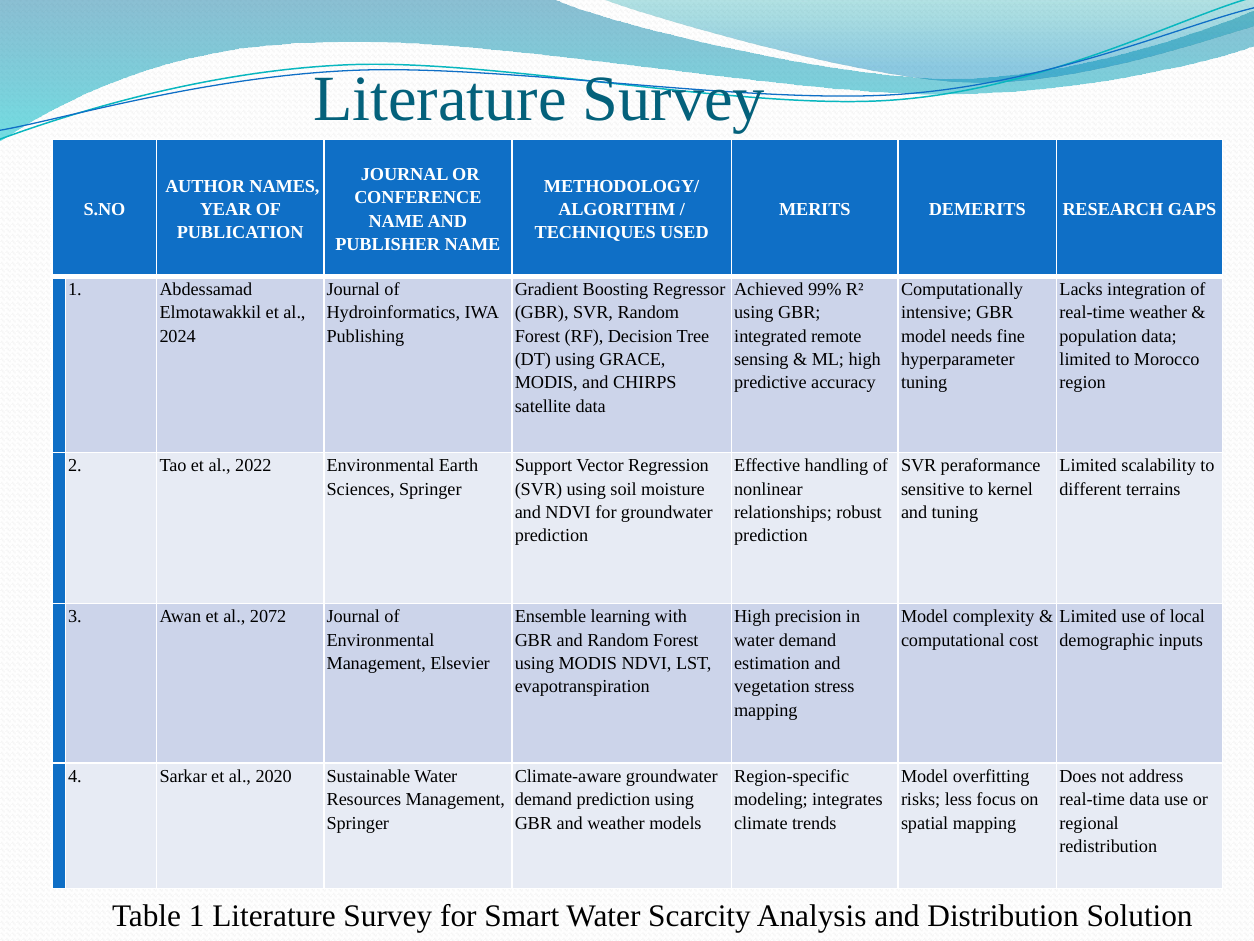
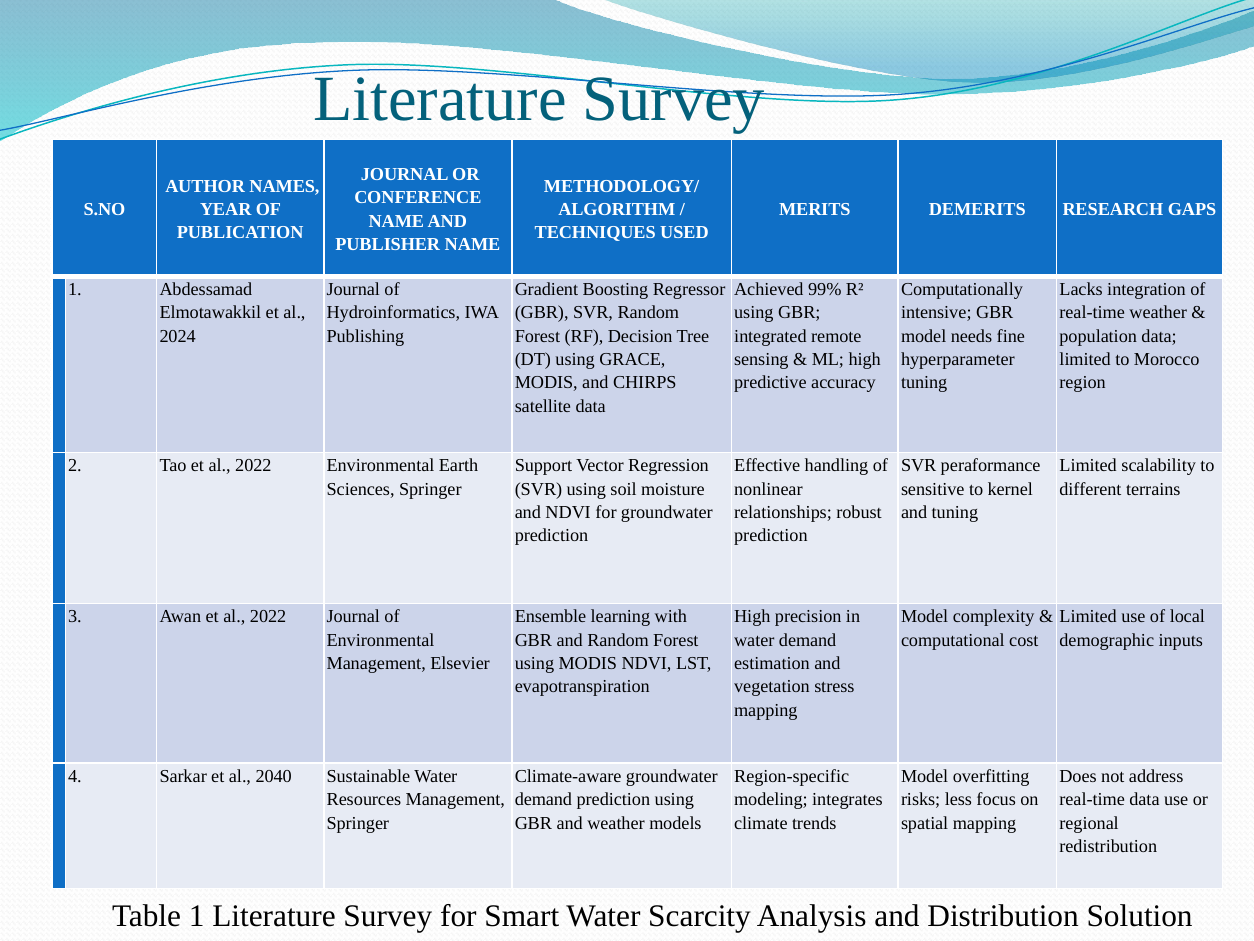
Awan et al 2072: 2072 -> 2022 (268, 616)
2020: 2020 -> 2040 (274, 776)
